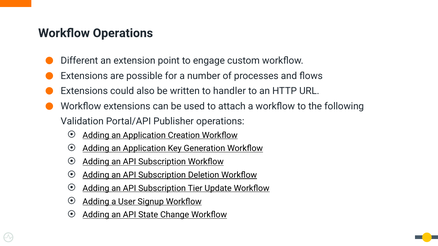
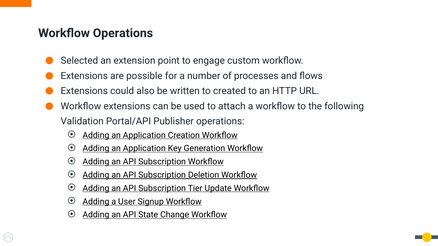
Different: Different -> Selected (79, 61)
handler: handler -> created (229, 91)
